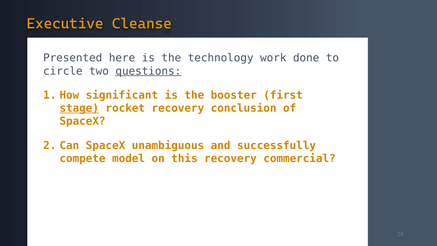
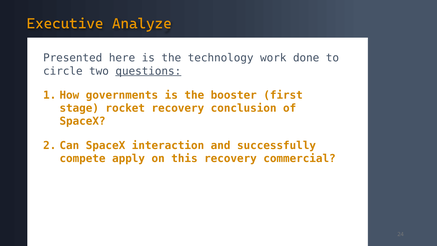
Cleanse: Cleanse -> Analyze (142, 24)
significant: significant -> governments (122, 95)
stage underline: present -> none (79, 108)
unambiguous: unambiguous -> interaction (168, 145)
model: model -> apply (129, 158)
